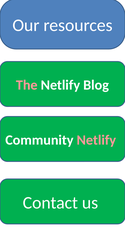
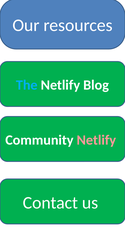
The colour: pink -> light blue (27, 85)
